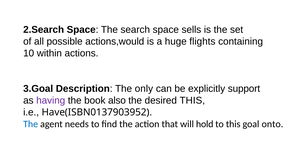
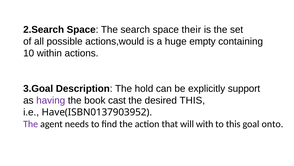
sells: sells -> their (191, 30)
flights: flights -> empty (202, 41)
only: only -> hold (144, 88)
also: also -> cast (117, 100)
The colour: blue -> purple (31, 124)
hold: hold -> with (205, 124)
